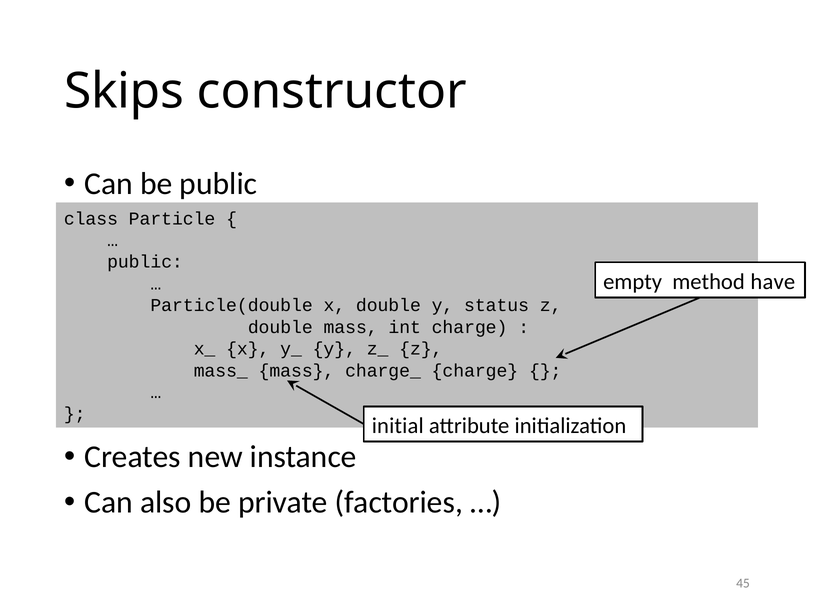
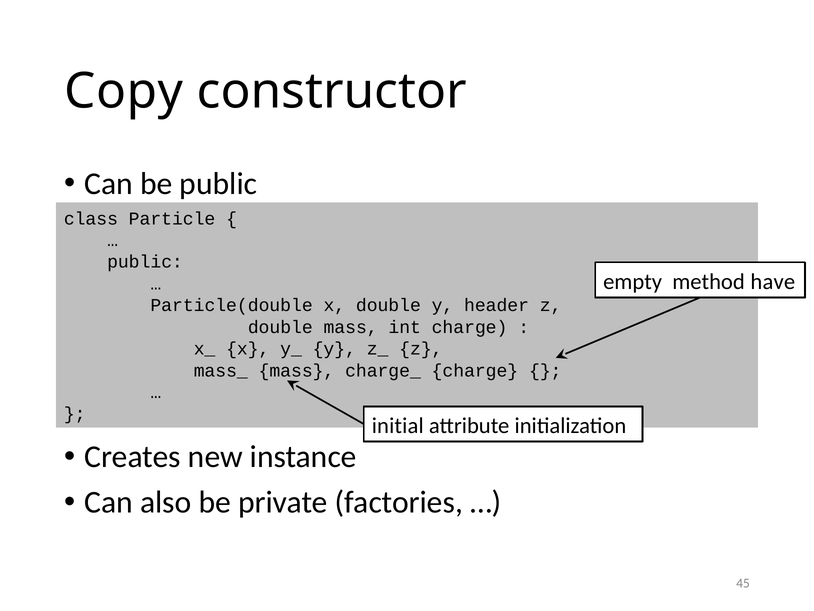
Skips: Skips -> Copy (124, 91)
status: status -> header (497, 305)
